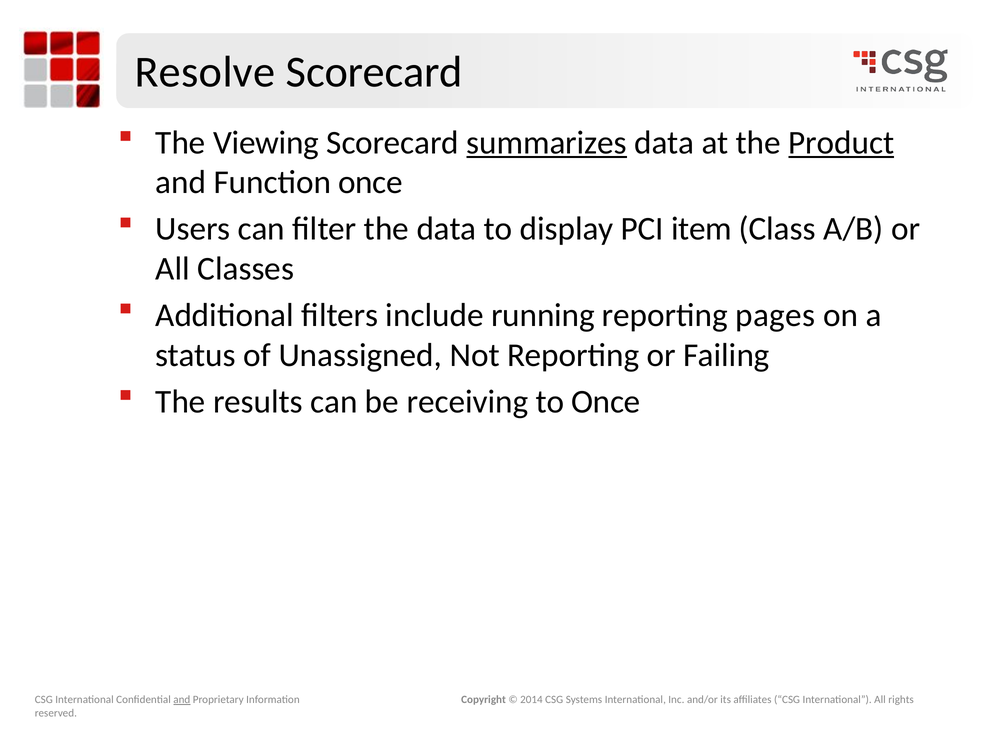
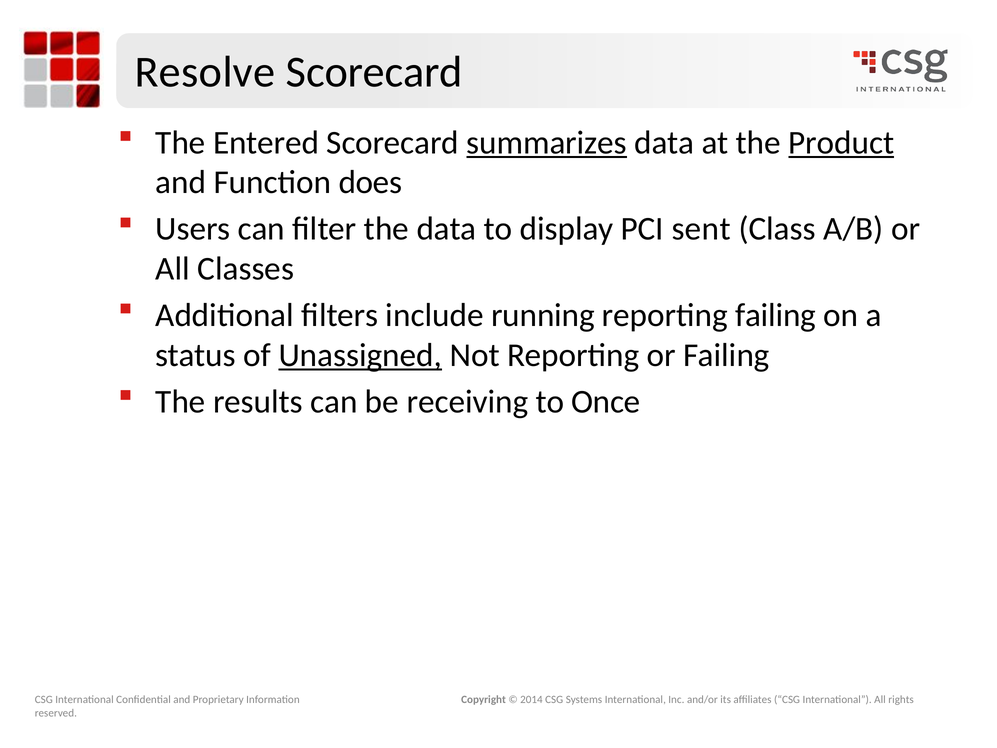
Viewing: Viewing -> Entered (266, 143)
Function once: once -> does (370, 182)
item: item -> sent (701, 229)
reporting pages: pages -> failing (776, 315)
Unassigned underline: none -> present (360, 355)
and underline: present -> none (182, 699)
